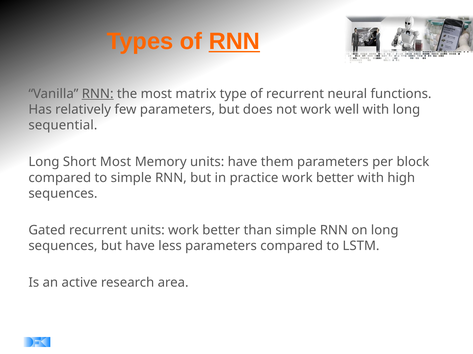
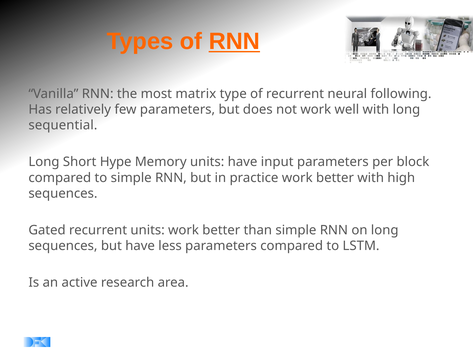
RNN underline: present -> none (98, 94)
functions: functions -> following (401, 94)
Short Most: Most -> Hype (116, 162)
them: them -> input (277, 162)
